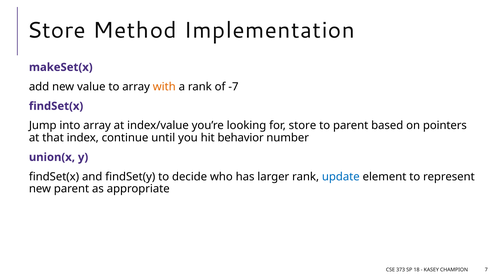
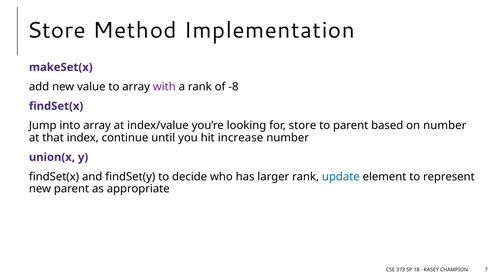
with colour: orange -> purple (164, 87)
-7: -7 -> -8 (233, 87)
on pointers: pointers -> number (445, 126)
behavior: behavior -> increase (240, 138)
